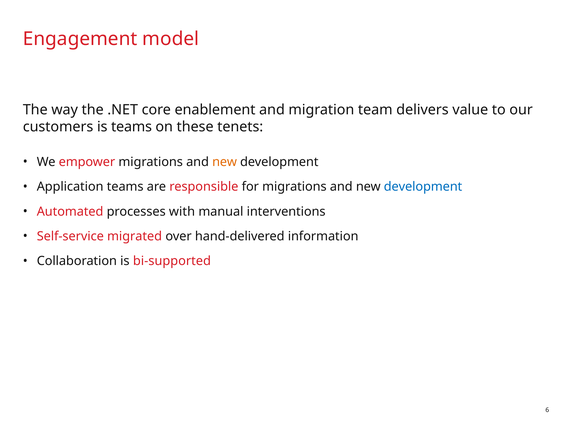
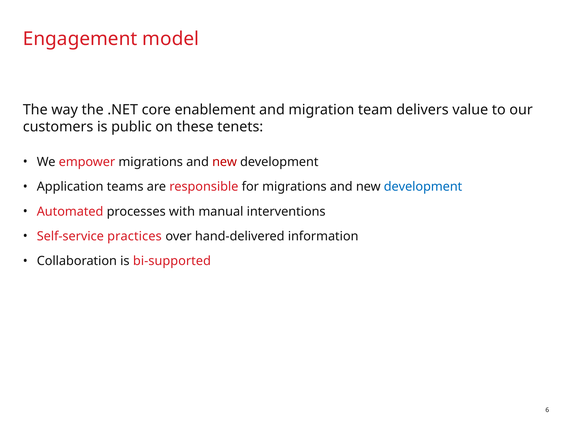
is teams: teams -> public (131, 127)
new colour: orange -> red (225, 162)
migrated: migrated -> practices (134, 236)
